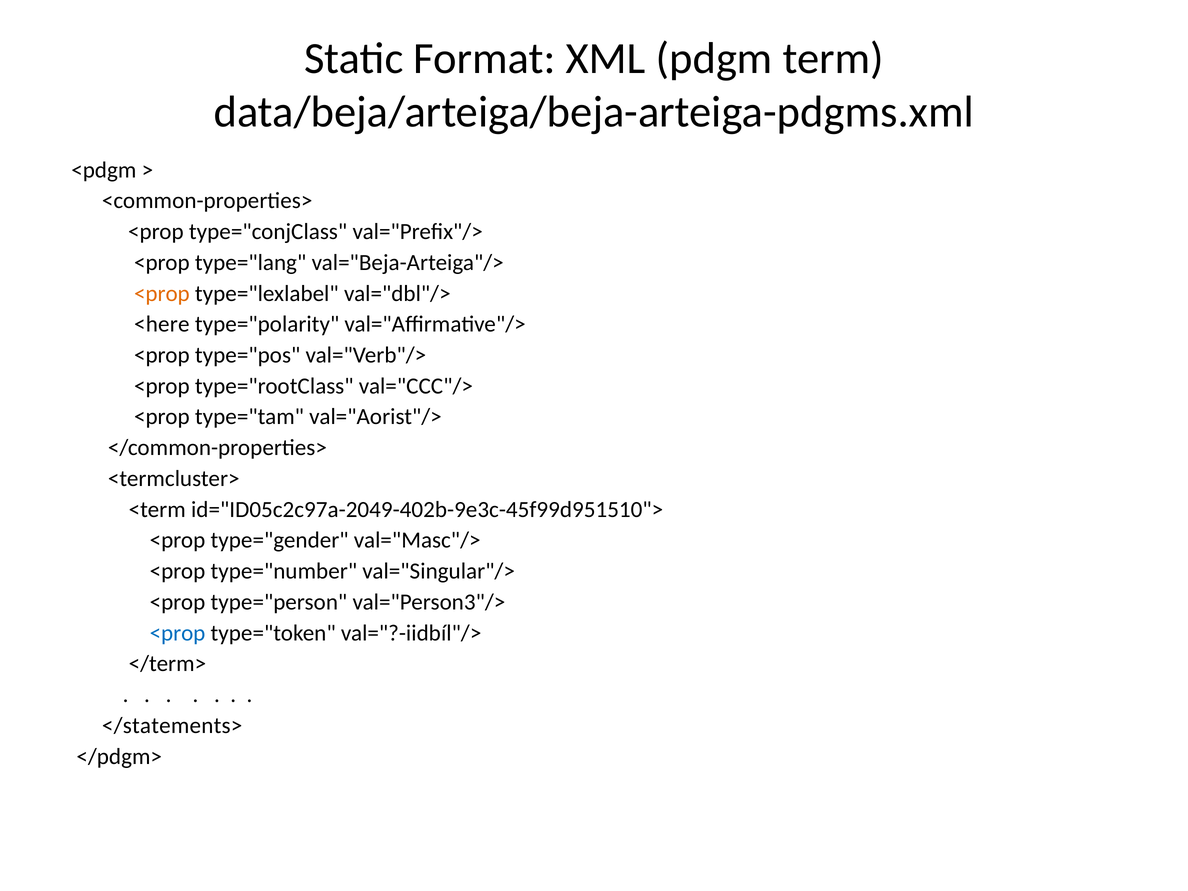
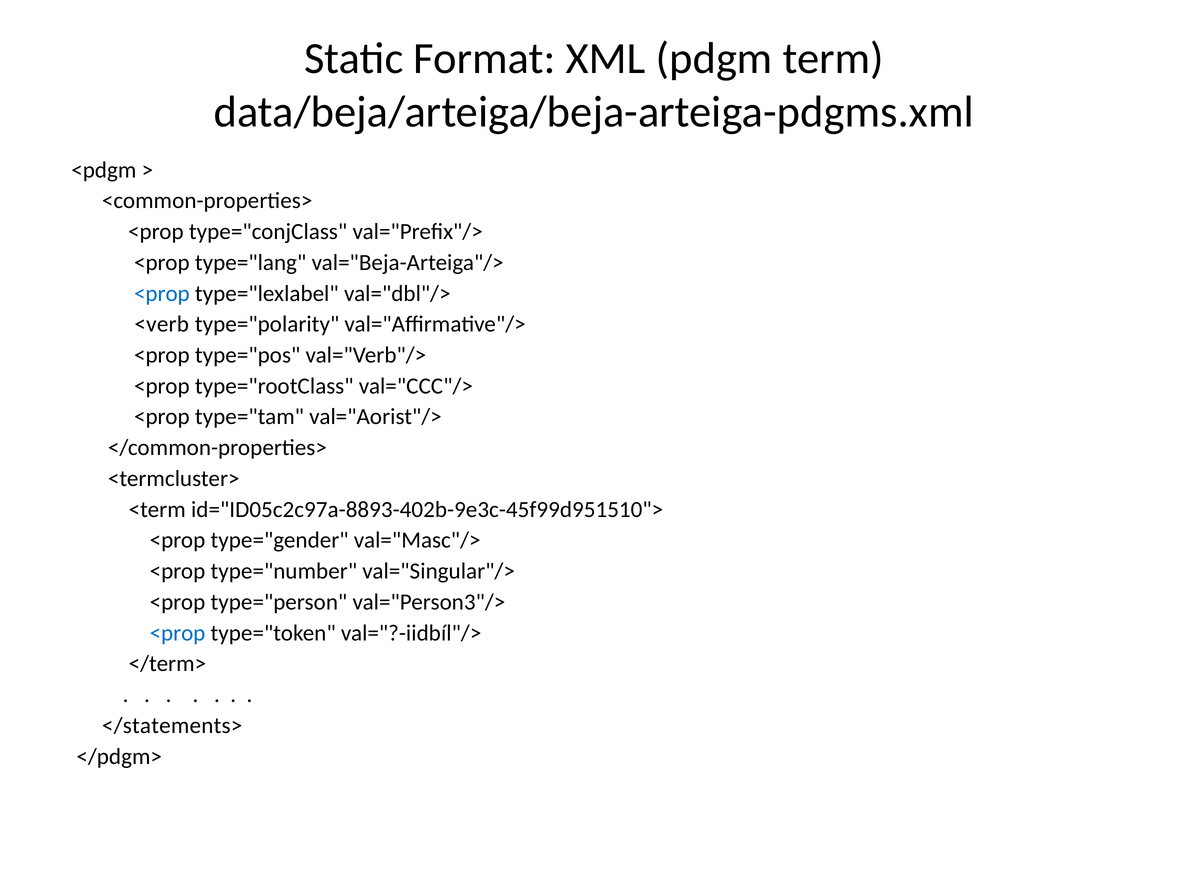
<prop colour: orange -> blue (162, 293)
<here: <here -> <verb (162, 324)
id="ID05c2c97a-2049-402b-9e3c-45f99d951510">: id="ID05c2c97a-2049-402b-9e3c-45f99d951510"> -> id="ID05c2c97a-8893-402b-9e3c-45f99d951510"> (427, 509)
